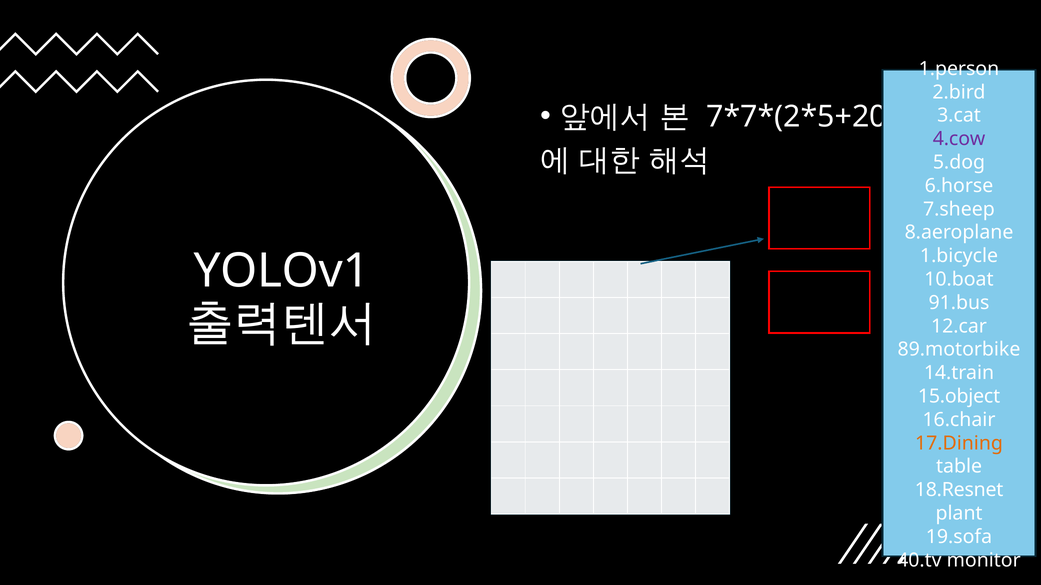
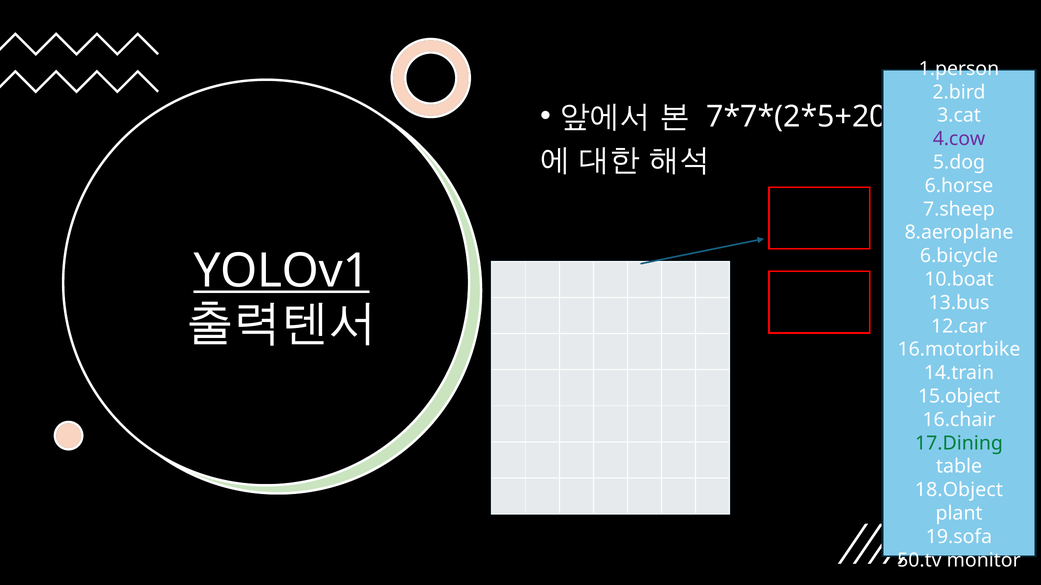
1.bicycle: 1.bicycle -> 6.bicycle (959, 256)
YOLOv1 underline: none -> present (282, 271)
91.bus: 91.bus -> 13.bus (959, 303)
89.motorbike: 89.motorbike -> 16.motorbike (959, 350)
17.Dining colour: orange -> green (959, 444)
18.Resnet: 18.Resnet -> 18.Object (959, 490)
40.tv: 40.tv -> 50.tv (919, 561)
